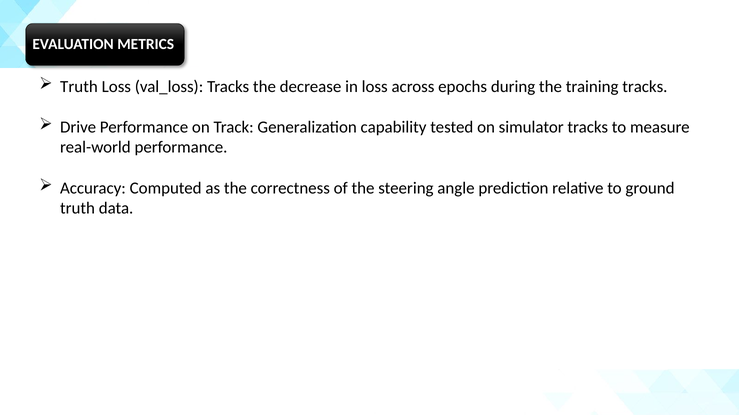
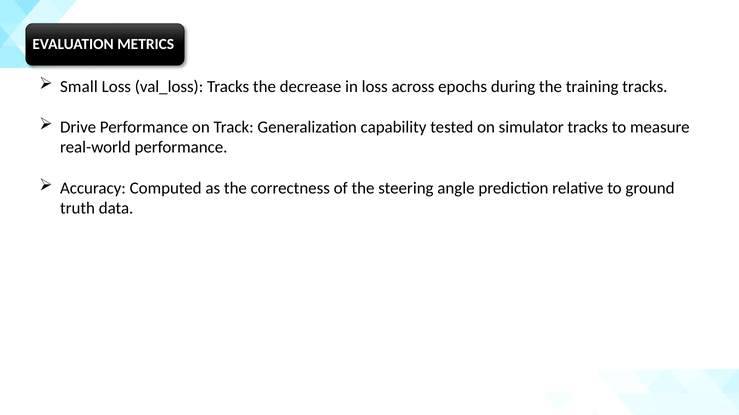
Truth: Truth -> Small (79, 87)
